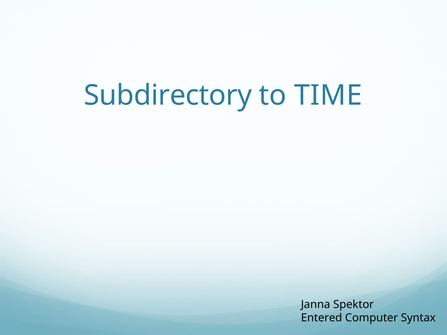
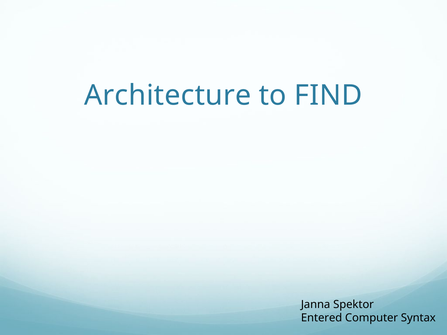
Subdirectory: Subdirectory -> Architecture (168, 96)
TIME: TIME -> FIND (328, 96)
